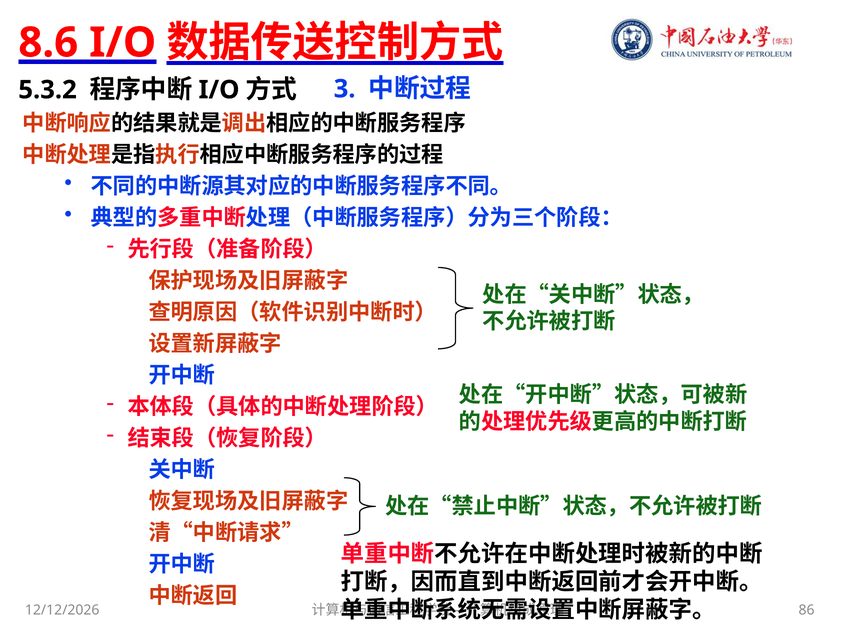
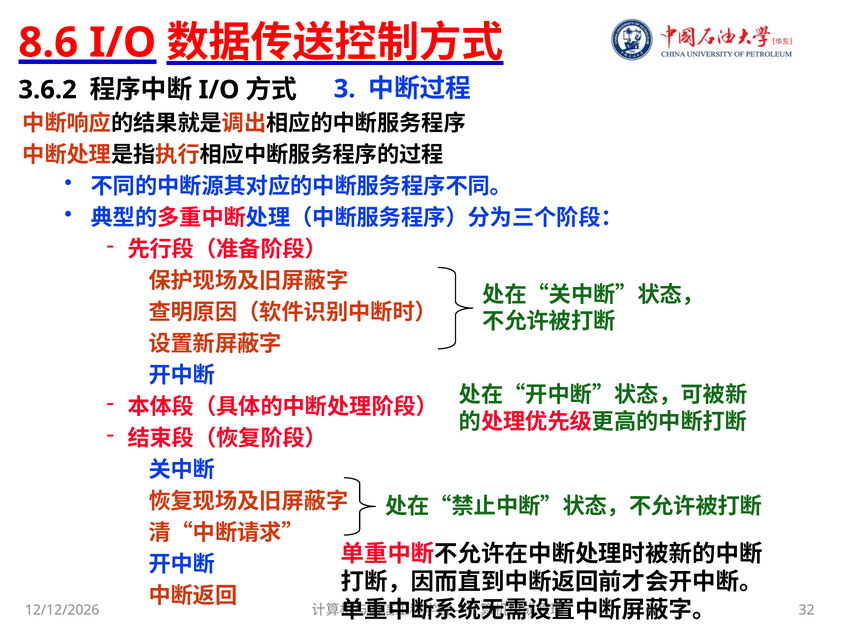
5.3.2: 5.3.2 -> 3.6.2 (48, 90)
86: 86 -> 32 (807, 610)
